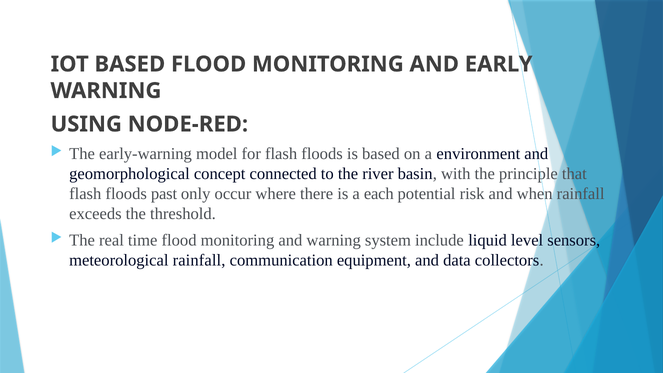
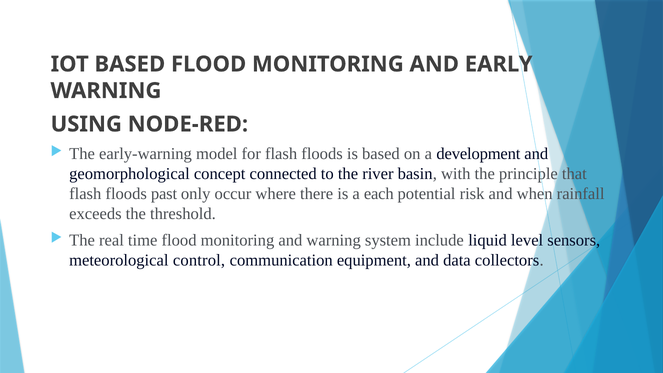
environment: environment -> development (478, 154)
meteorological rainfall: rainfall -> control (199, 260)
